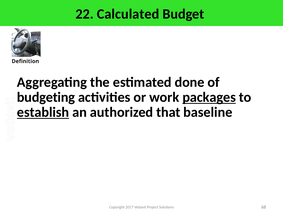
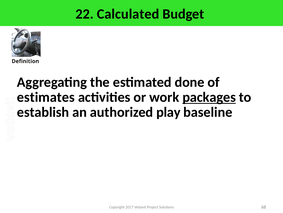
budgeting: budgeting -> estimates (46, 97)
establish underline: present -> none (43, 112)
that: that -> play (168, 112)
